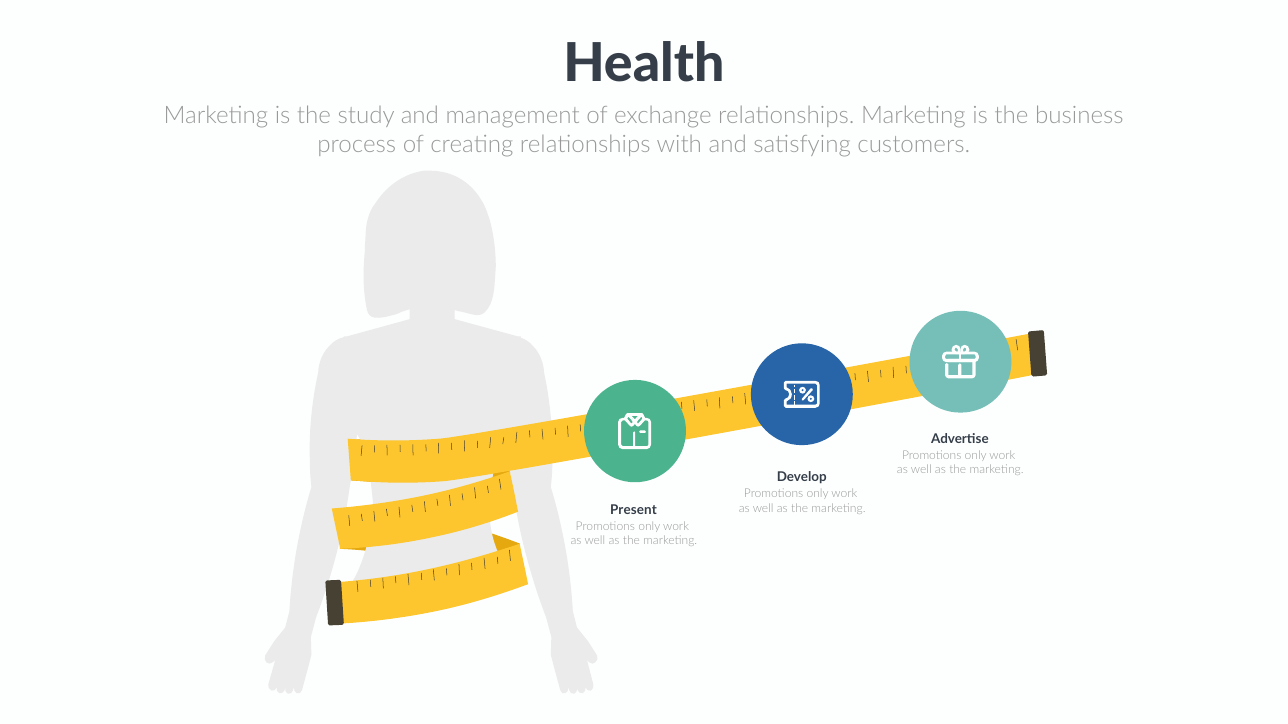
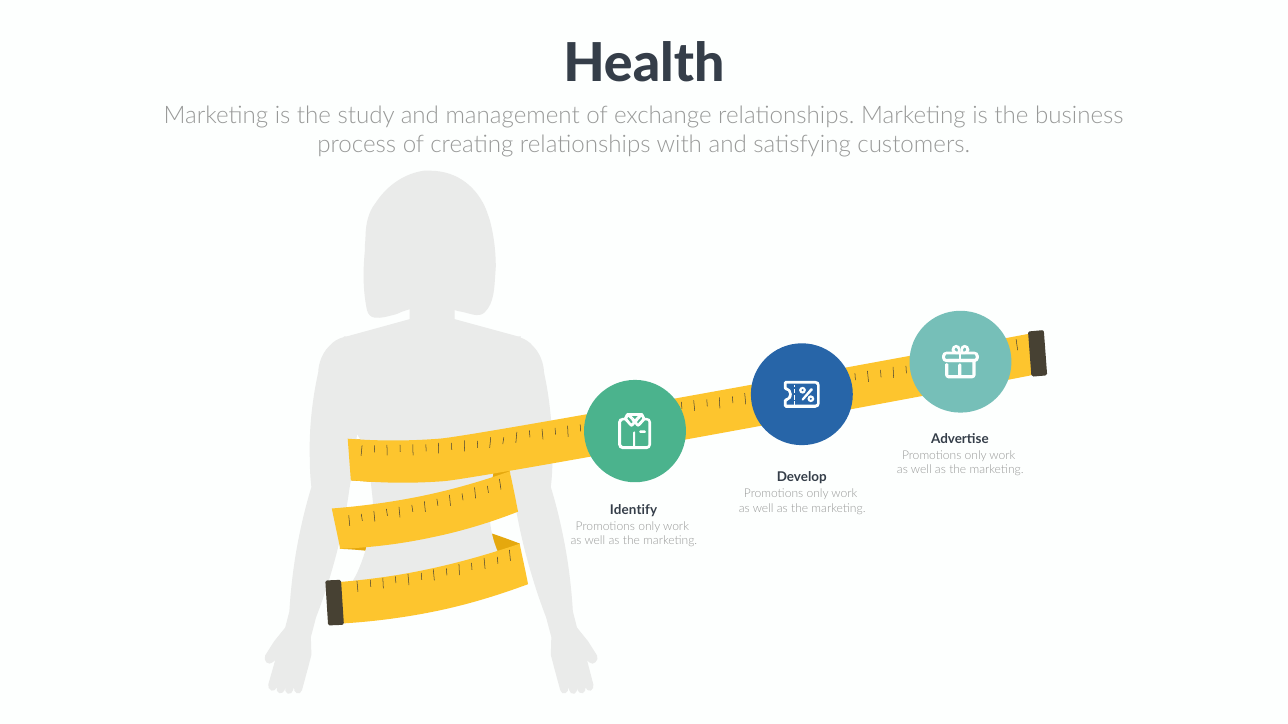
Present: Present -> Identify (634, 510)
